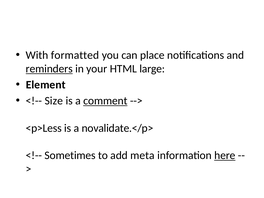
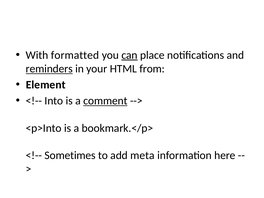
can underline: none -> present (129, 55)
large: large -> from (152, 69)
Size: Size -> Into (54, 101)
<p>Less: <p>Less -> <p>Into (44, 128)
novalidate.</p>: novalidate.</p> -> bookmark.</p> (117, 128)
here underline: present -> none (225, 155)
